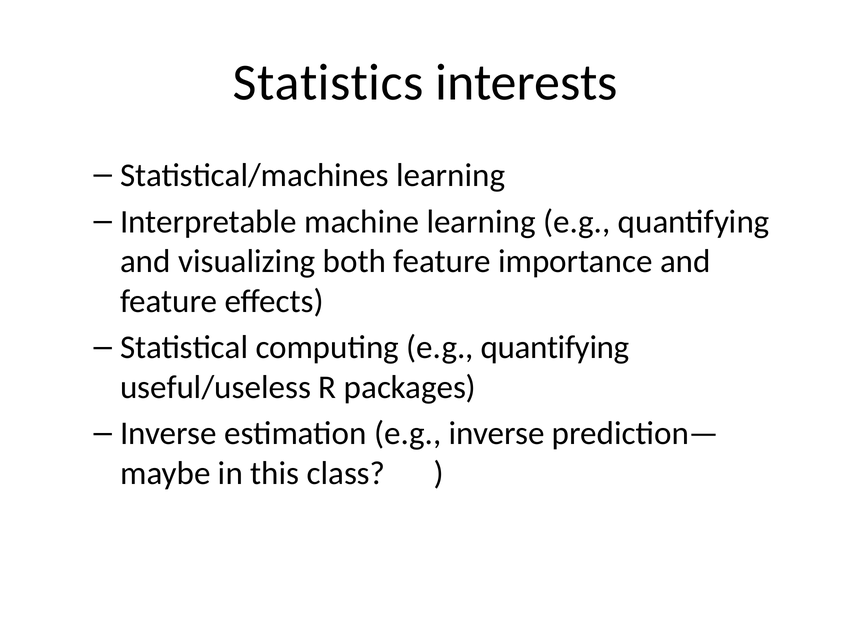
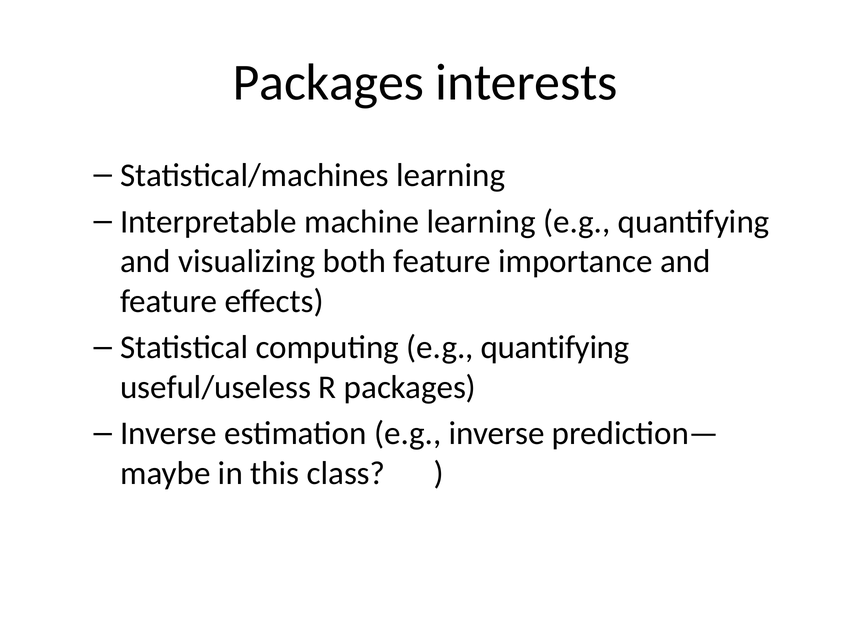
Statistics: Statistics -> Packages (328, 82)
